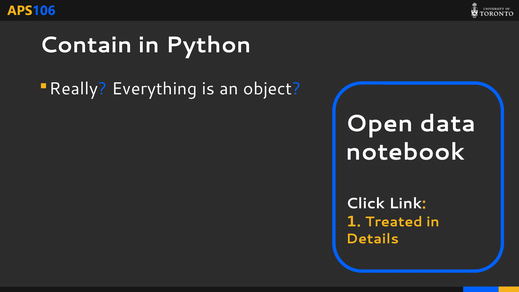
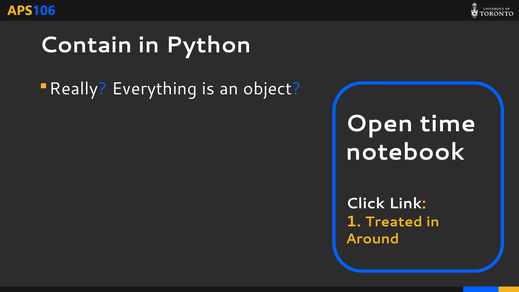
data: data -> time (448, 124)
Details: Details -> Around (372, 239)
